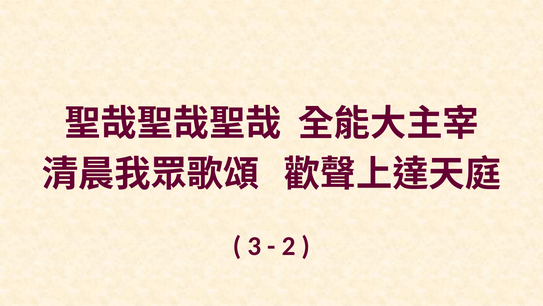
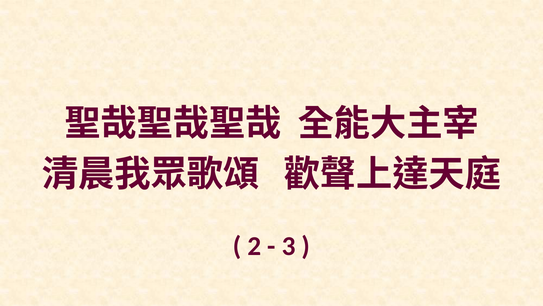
3: 3 -> 2 (254, 246)
2: 2 -> 3 (289, 246)
